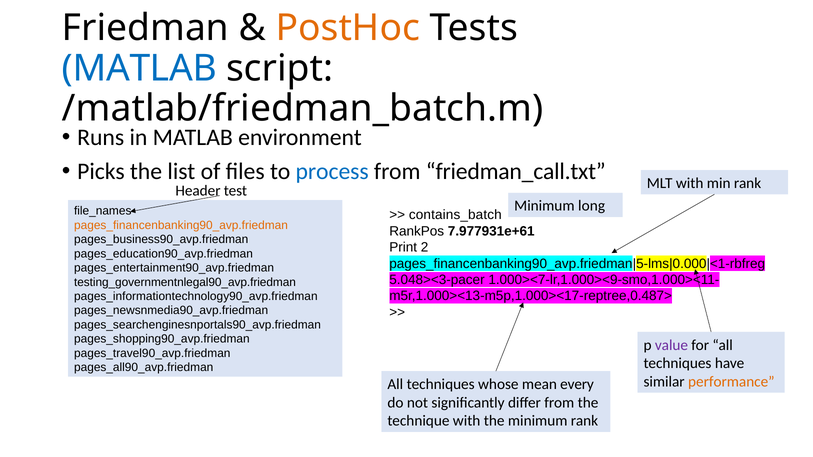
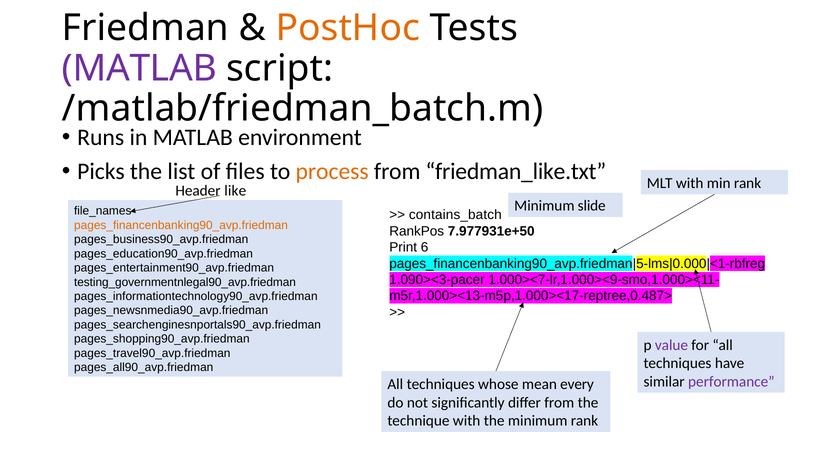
MATLAB colour: blue -> purple (139, 68)
process colour: blue -> orange (332, 171)
friedman_call.txt: friedman_call.txt -> friedman_like.txt (516, 171)
test: test -> like (235, 191)
long: long -> slide (592, 206)
7.977931e+61: 7.977931e+61 -> 7.977931e+50 (491, 231)
2: 2 -> 6 (425, 247)
5.048><3-pacer: 5.048><3-pacer -> 1.090><3-pacer (437, 280)
performance colour: orange -> purple (731, 382)
